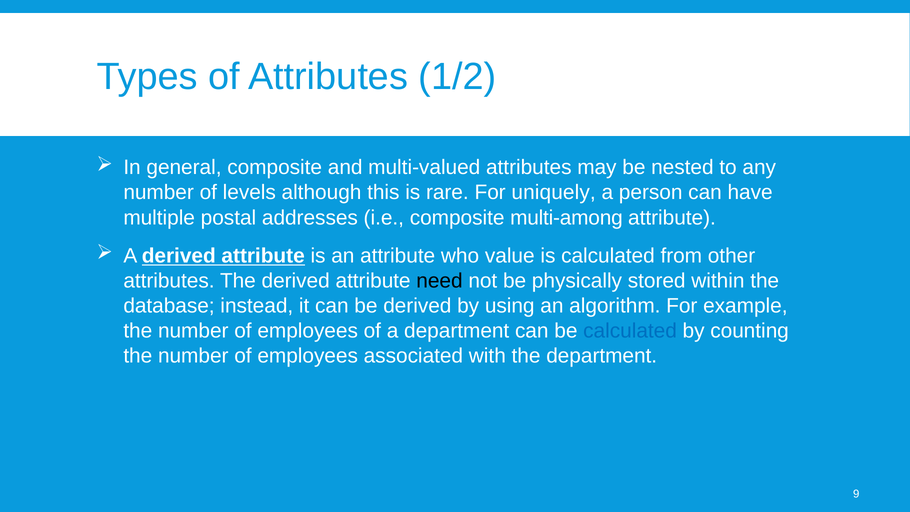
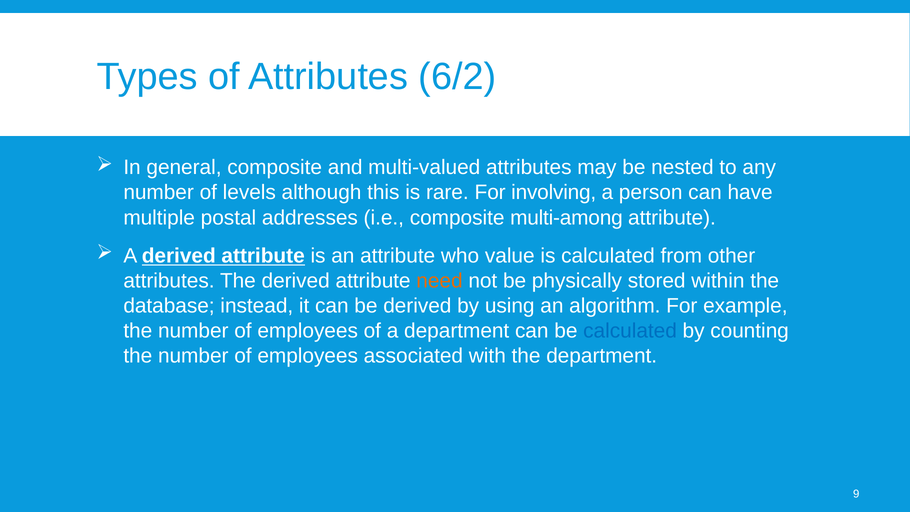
1/2: 1/2 -> 6/2 (457, 77)
uniquely: uniquely -> involving (554, 193)
need colour: black -> orange (440, 281)
